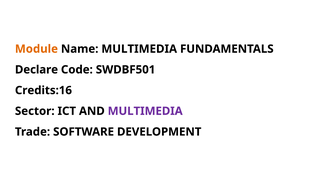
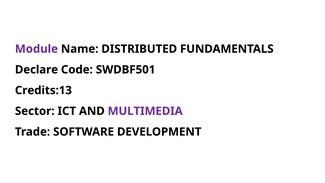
Module colour: orange -> purple (36, 49)
Name MULTIMEDIA: MULTIMEDIA -> DISTRIBUTED (139, 49)
Credits:16: Credits:16 -> Credits:13 (43, 90)
